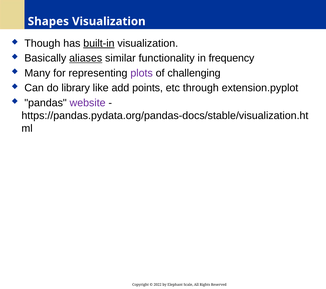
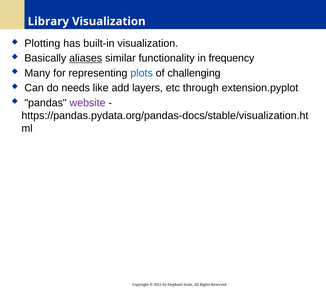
Shapes: Shapes -> Library (48, 21)
Though: Though -> Plotting (42, 43)
built-in underline: present -> none (99, 43)
plots colour: purple -> blue (142, 73)
library: library -> needs (76, 88)
points: points -> layers (148, 88)
